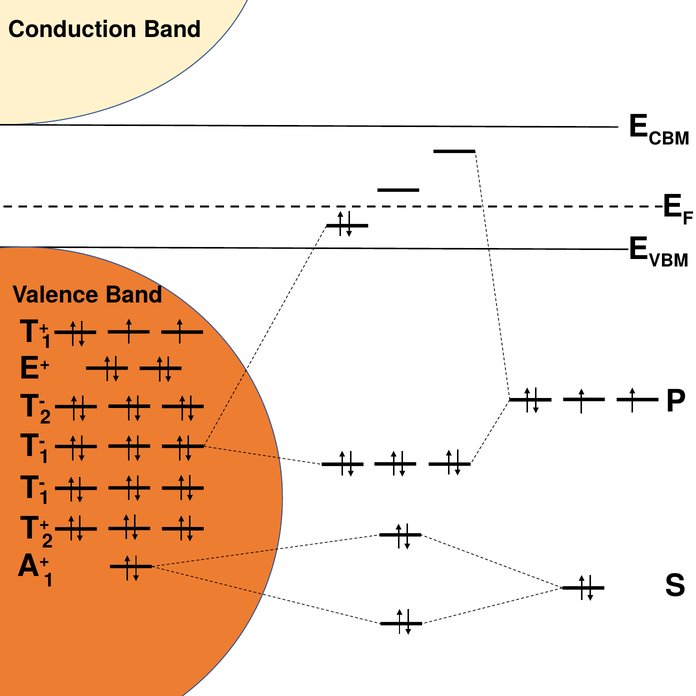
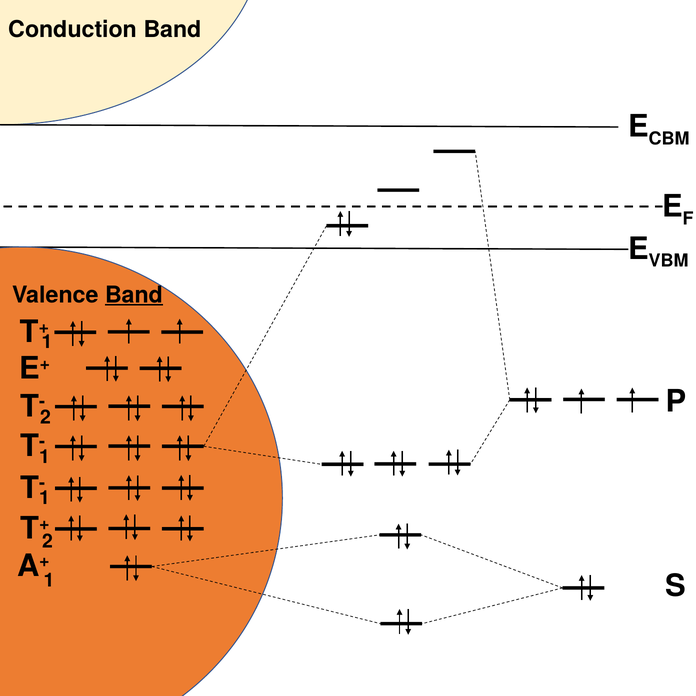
Band underline: none -> present (134, 295)
